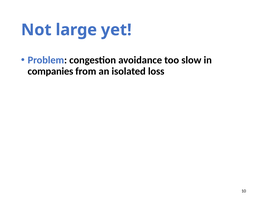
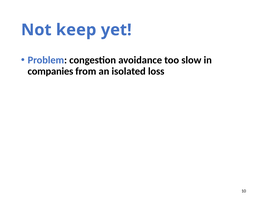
large: large -> keep (76, 30)
